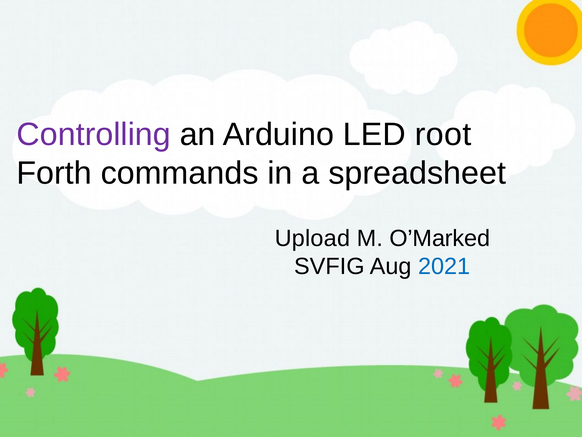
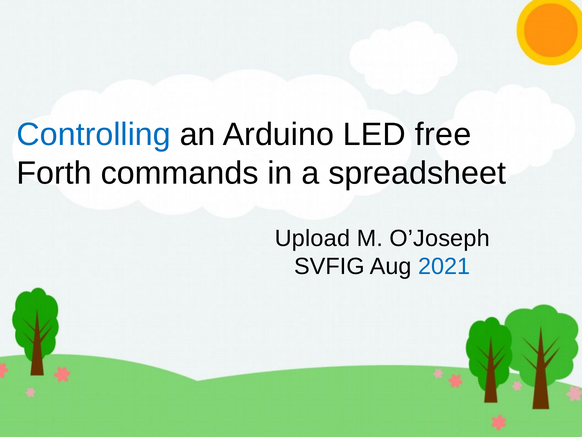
Controlling colour: purple -> blue (94, 134)
root: root -> free (443, 134)
O’Marked: O’Marked -> O’Joseph (440, 238)
